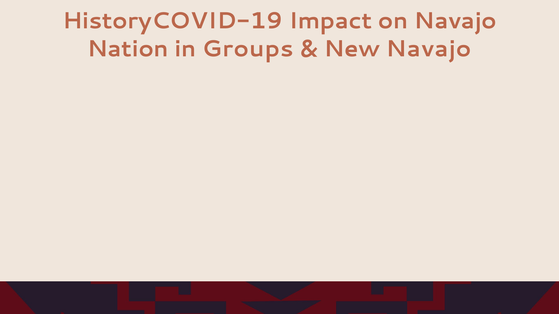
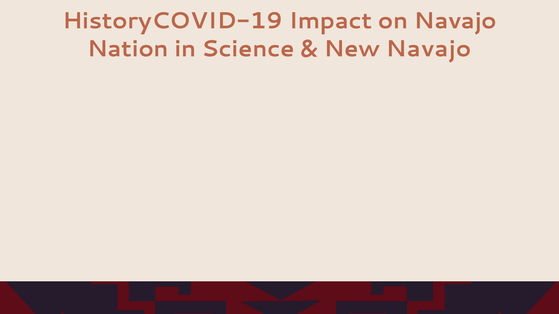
Groups: Groups -> Science (248, 49)
